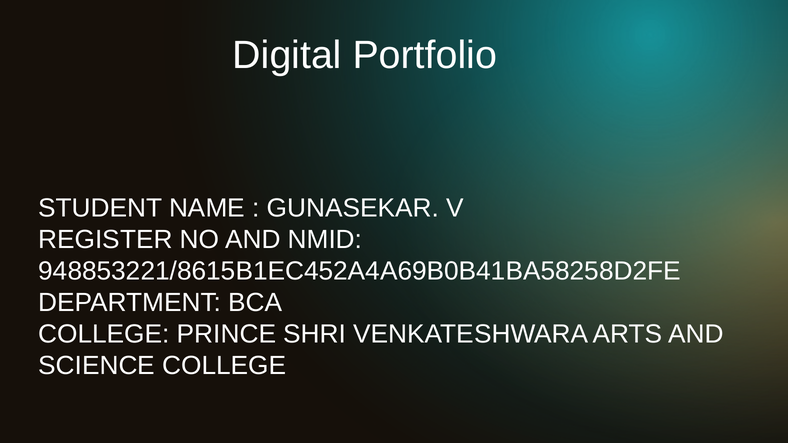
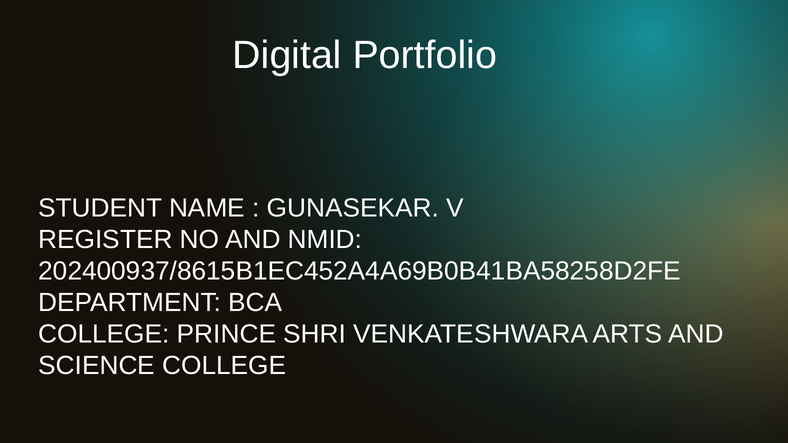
948853221/8615B1EC452A4A69B0B41BA58258D2FE: 948853221/8615B1EC452A4A69B0B41BA58258D2FE -> 202400937/8615B1EC452A4A69B0B41BA58258D2FE (360, 271)
